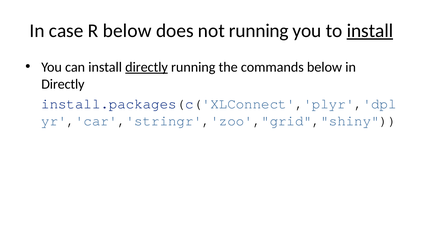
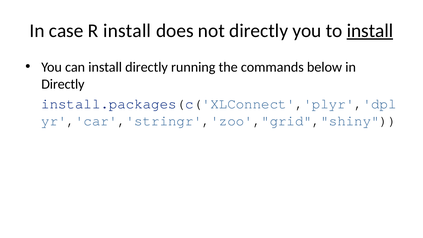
R below: below -> install (127, 31)
not running: running -> directly (259, 31)
directly underline: present -> none (147, 67)
